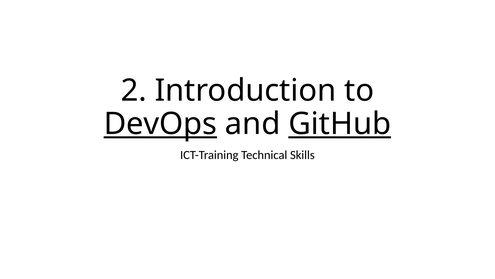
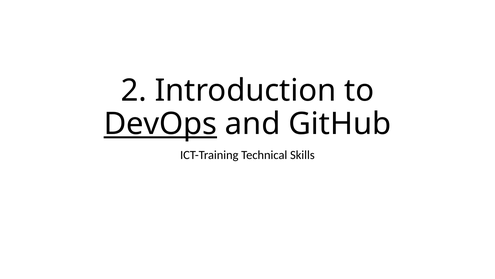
GitHub underline: present -> none (340, 124)
